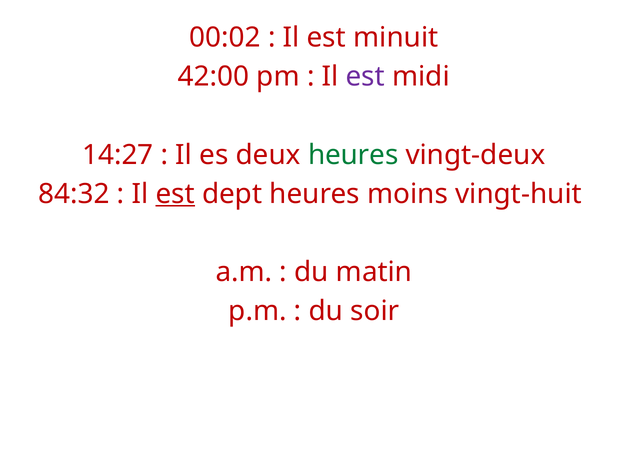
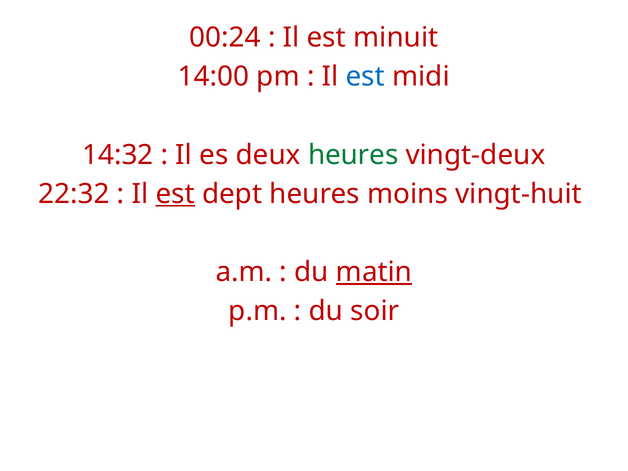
00:02: 00:02 -> 00:24 (225, 38)
42:00: 42:00 -> 14:00 (214, 77)
est colour: purple -> blue (365, 77)
14:27: 14:27 -> 14:32 (118, 155)
84:32: 84:32 -> 22:32 (74, 194)
matin underline: none -> present (374, 272)
